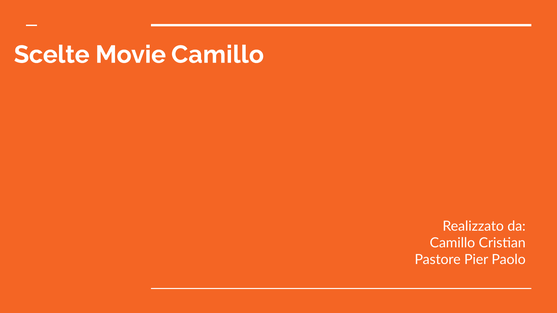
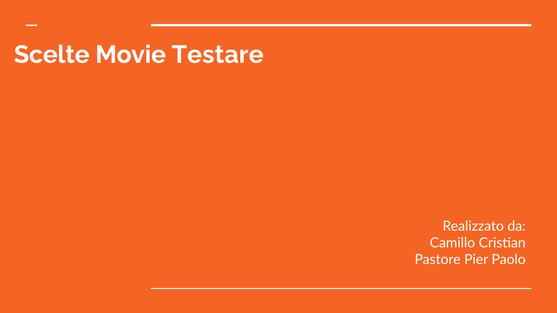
Movie Camillo: Camillo -> Testare (218, 55)
